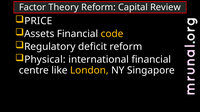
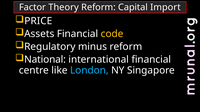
Review: Review -> Import (165, 7)
deficit: deficit -> minus (93, 47)
Physical: Physical -> National (45, 60)
London colour: yellow -> light blue (89, 71)
